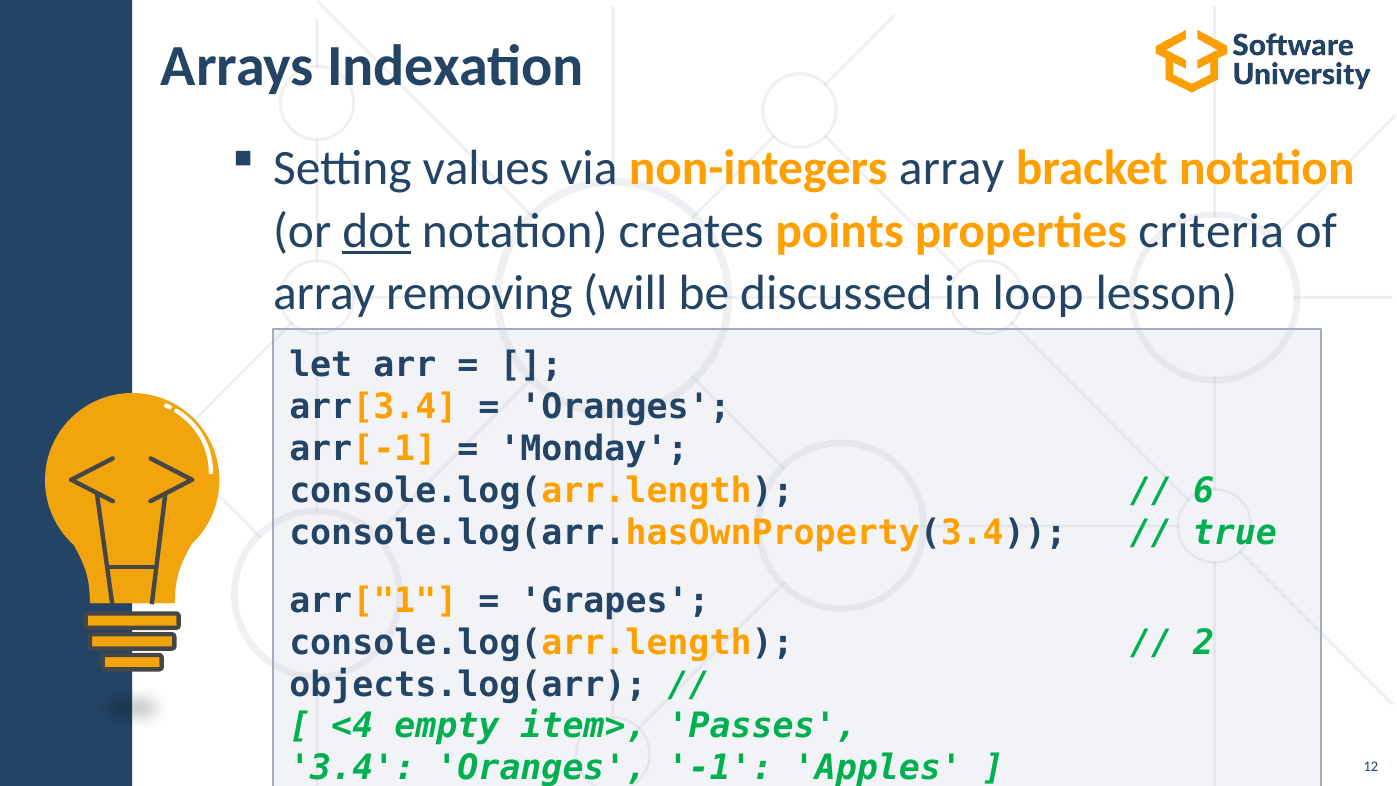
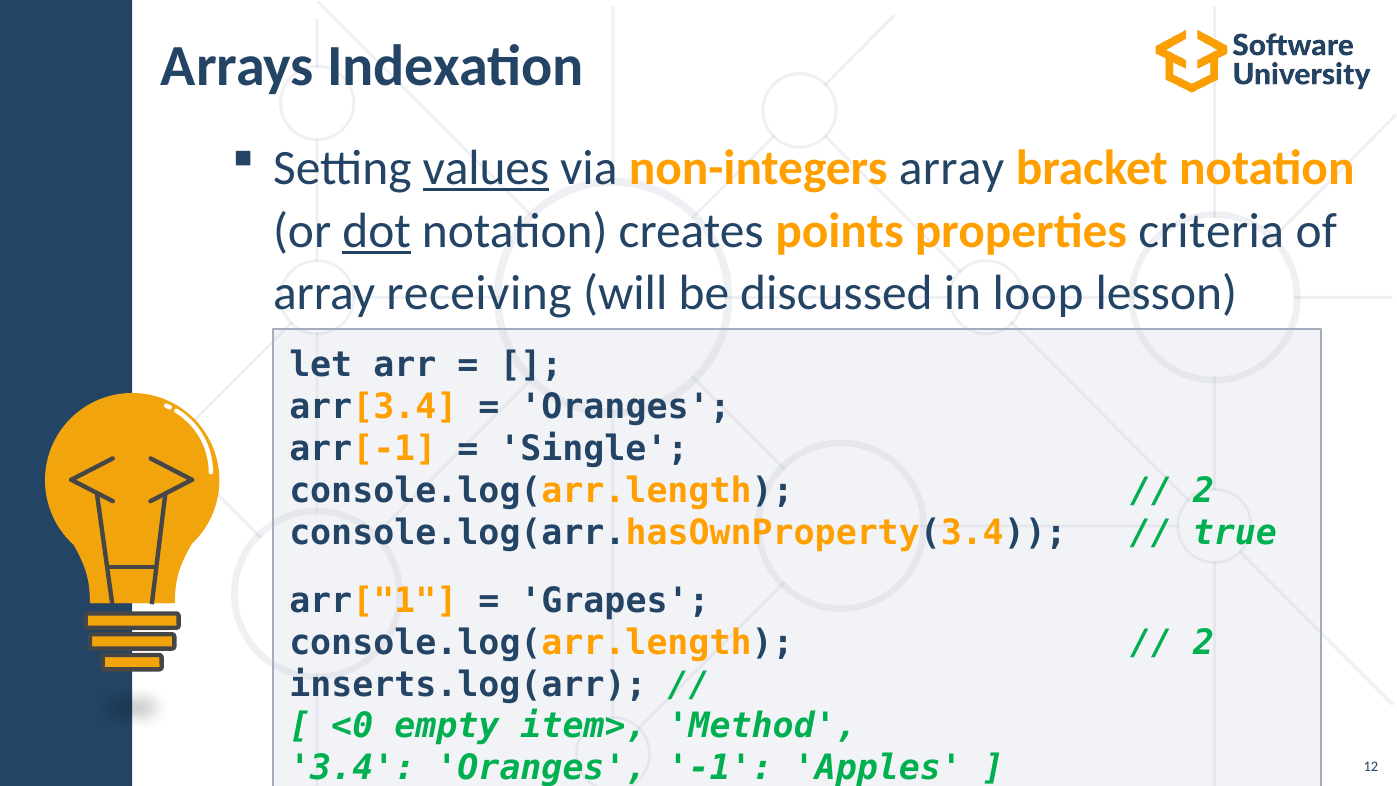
values underline: none -> present (486, 169)
removing: removing -> receiving (479, 293)
Monday: Monday -> Single (594, 449)
6: 6 -> 2 (1204, 490)
objects.log(arr: objects.log(arr -> inserts.log(arr (468, 684)
<4: <4 -> <0 (352, 726)
Passes: Passes -> Method (762, 726)
